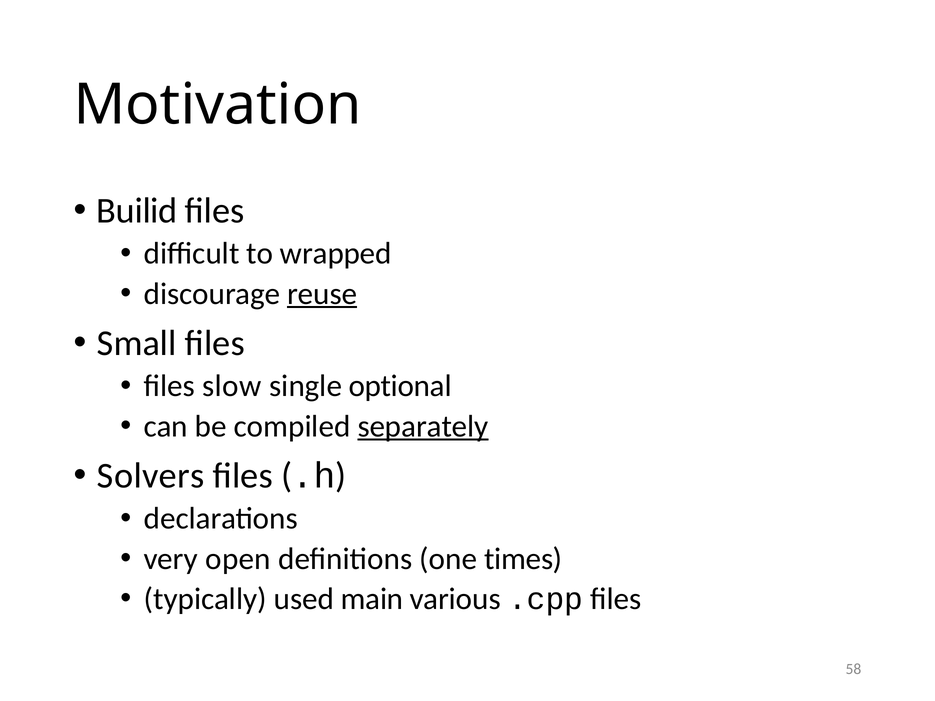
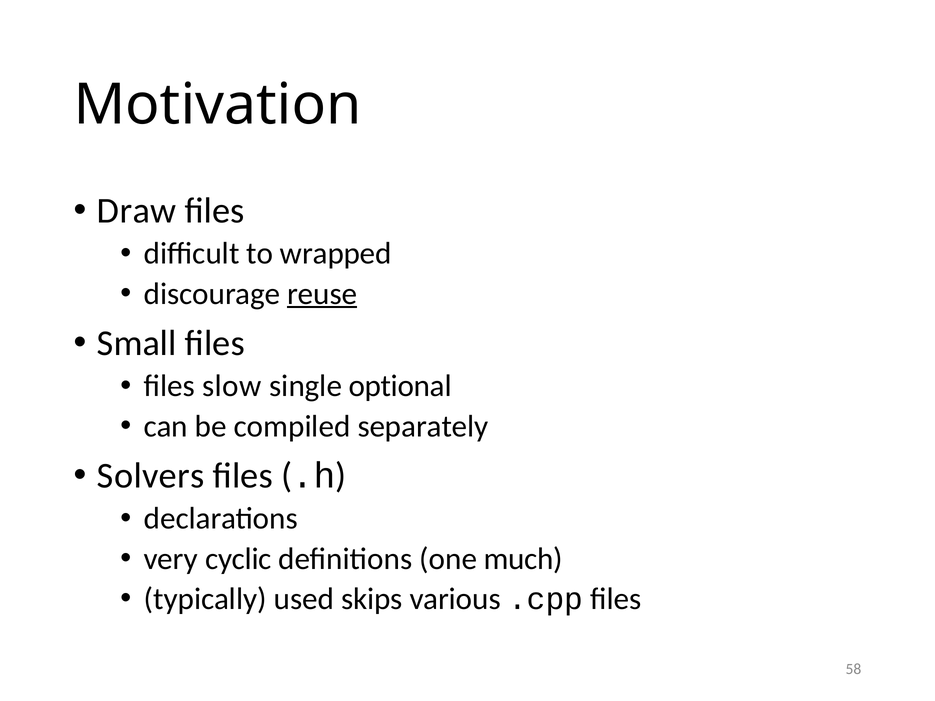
Builid: Builid -> Draw (137, 211)
separately underline: present -> none (423, 426)
open: open -> cyclic (238, 559)
times: times -> much (523, 559)
main: main -> skips (372, 599)
